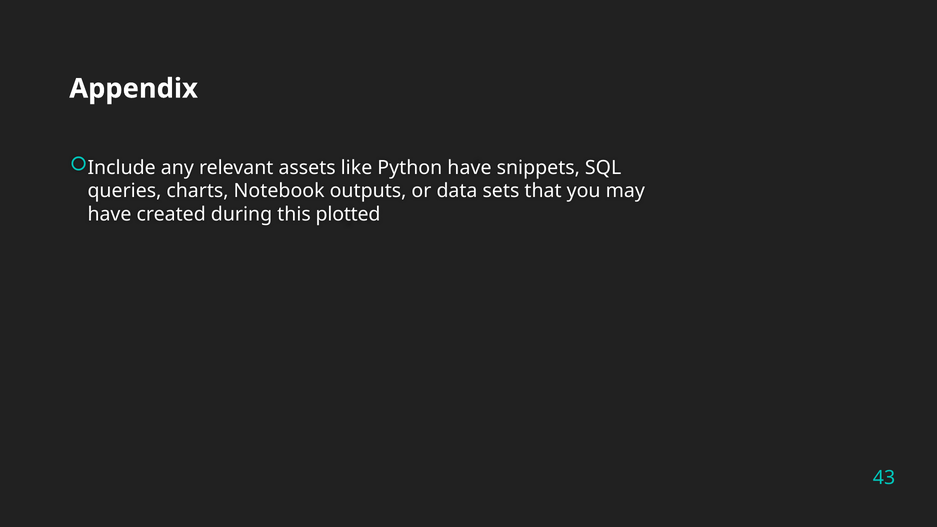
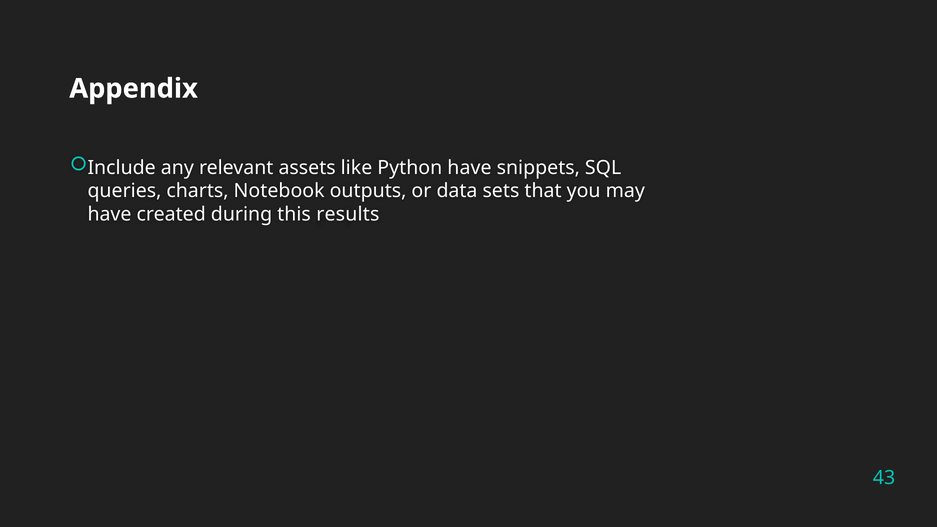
plotted: plotted -> results (348, 215)
